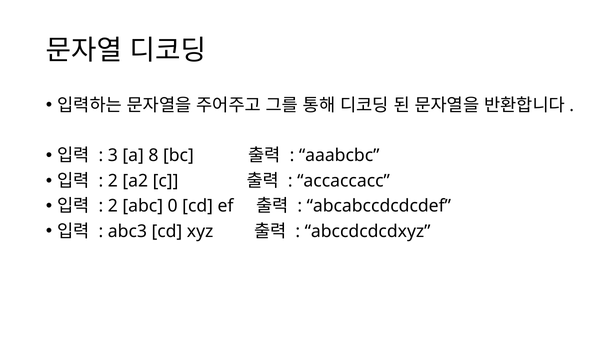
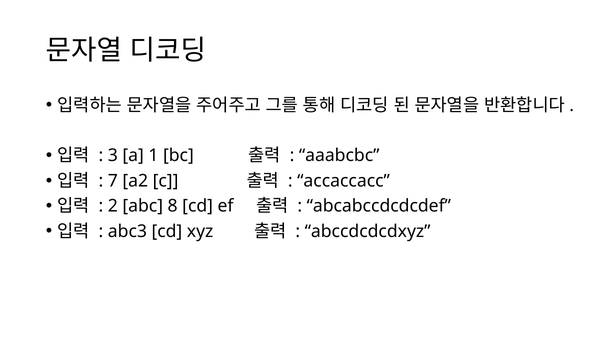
8: 8 -> 1 (153, 156)
2: 2 -> 7 (113, 181)
0: 0 -> 8 (173, 206)
